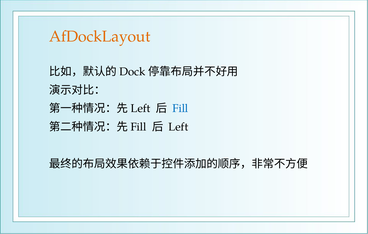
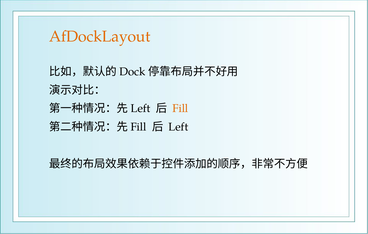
Fill colour: blue -> orange (180, 108)
